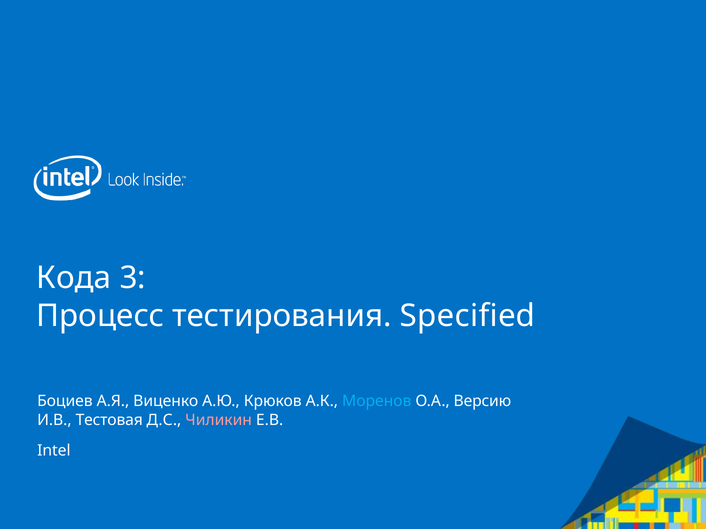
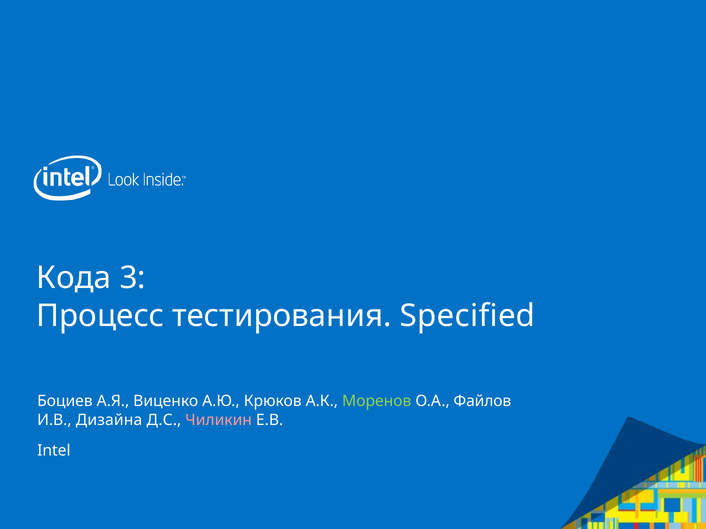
Моренов colour: light blue -> light green (377, 402)
Версию: Версию -> Файлов (482, 402)
Тестовая: Тестовая -> Дизайна (109, 421)
